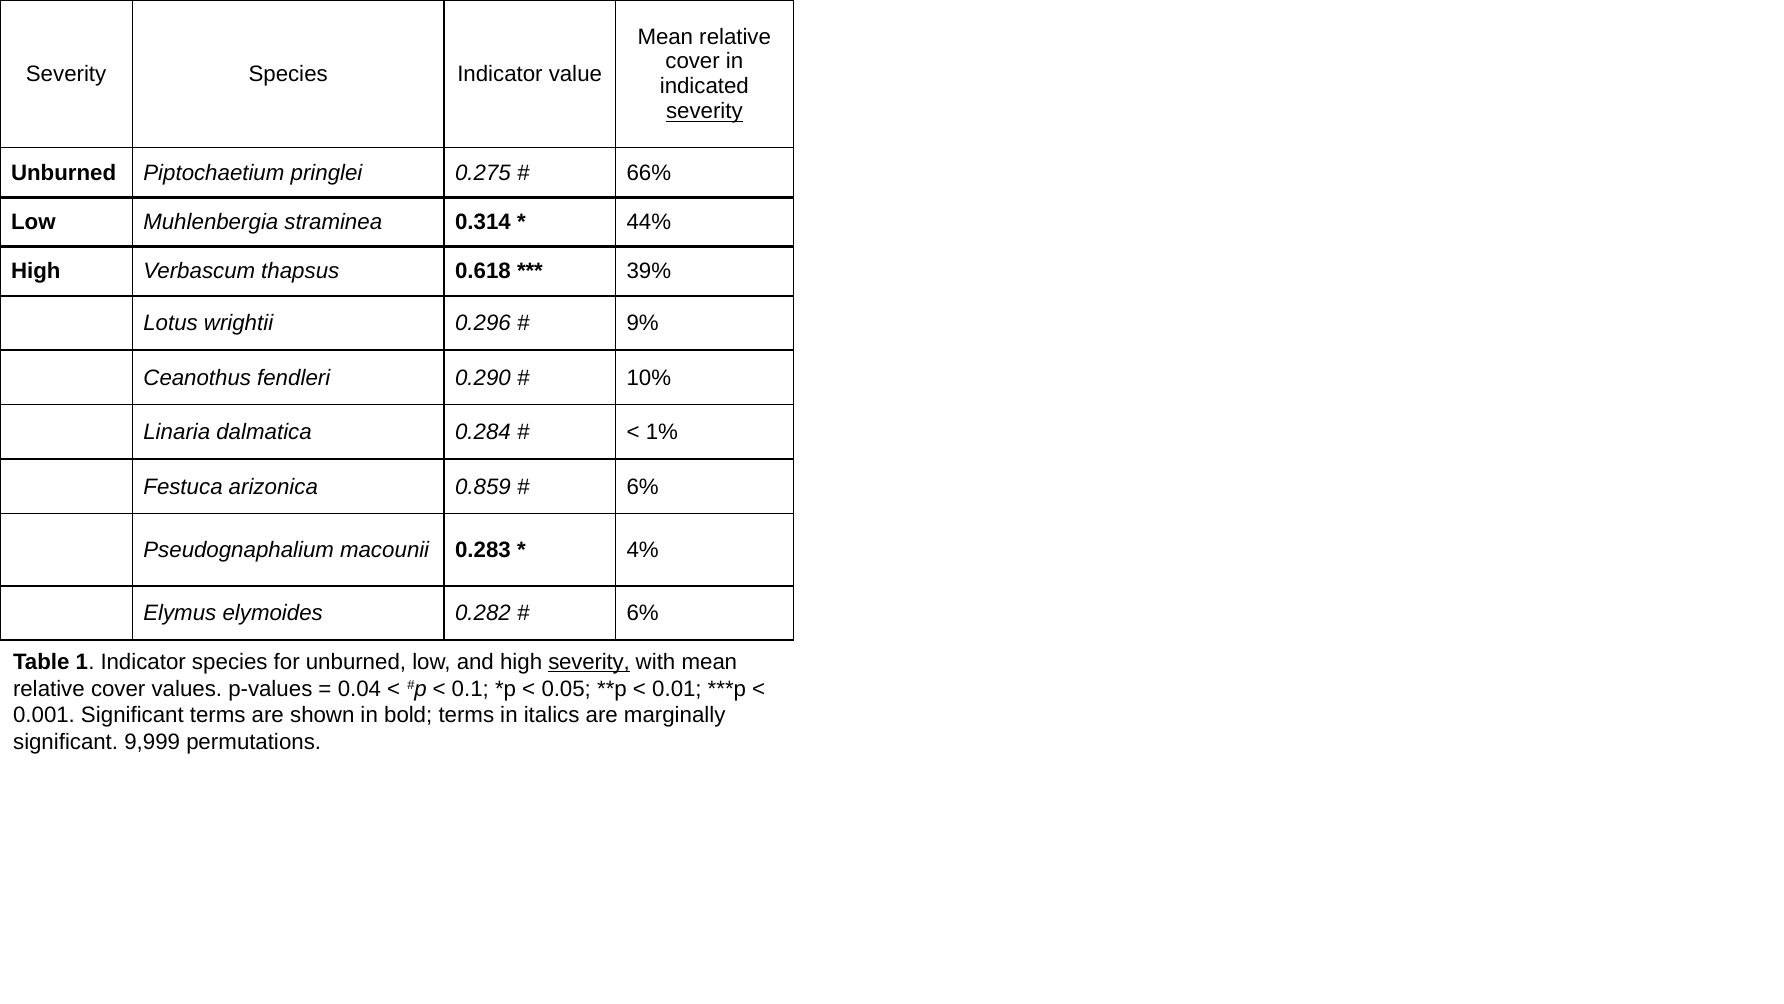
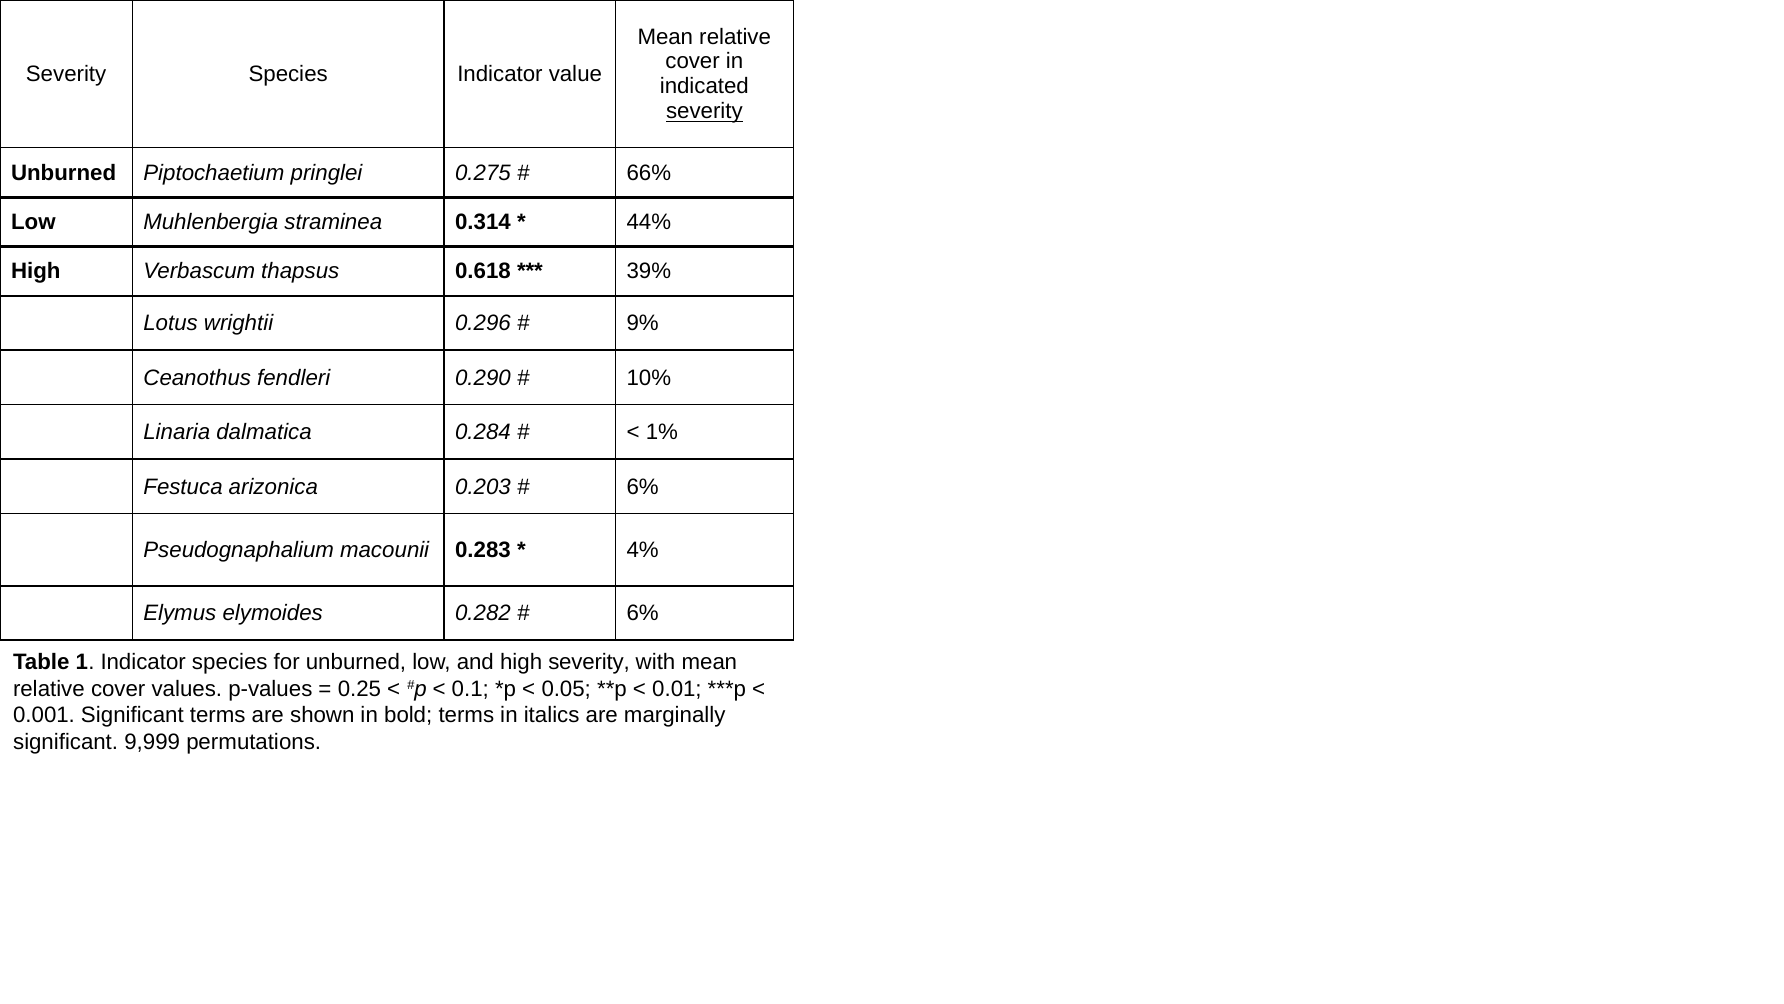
0.859: 0.859 -> 0.203 (483, 486)
severity underline: present -> none (589, 662)
0.04: 0.04 -> 0.25 (359, 688)
